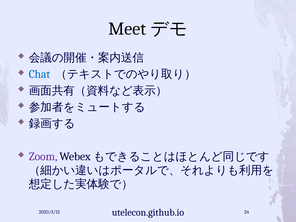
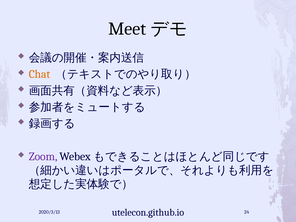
Chat colour: blue -> orange (40, 74)
